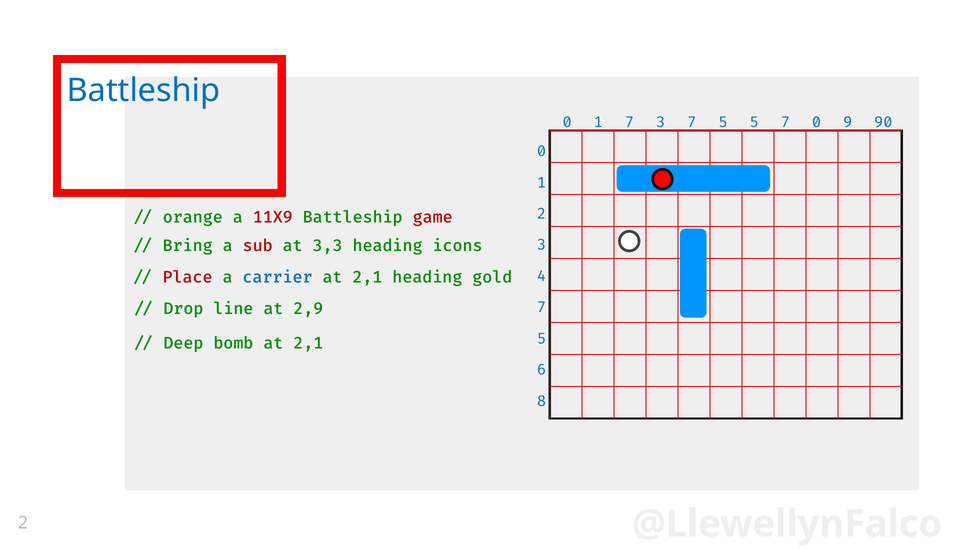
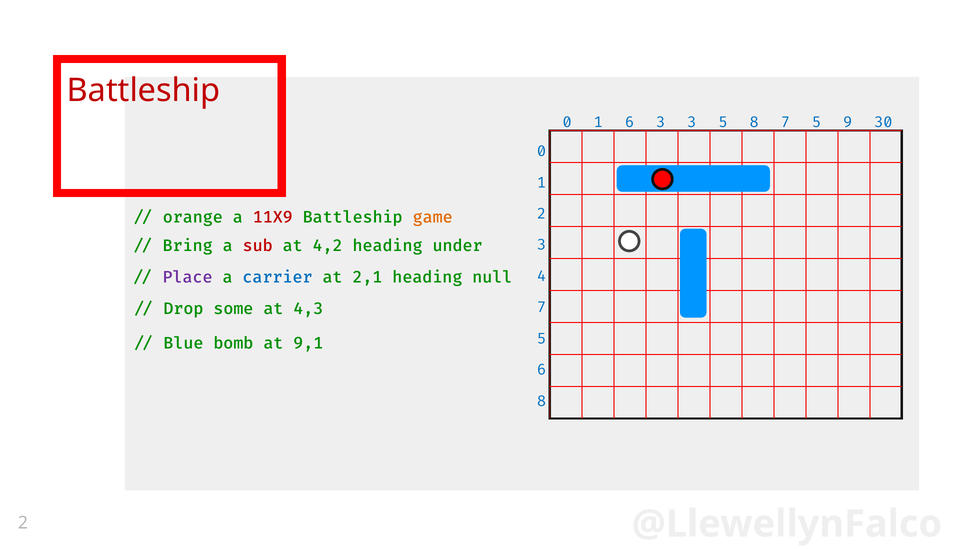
Battleship colour: blue -> red (144, 91)
1 7: 7 -> 6 (629, 122)
3 7: 7 -> 3 (692, 122)
5 5: 5 -> 8 (754, 122)
7 0: 0 -> 5 (817, 122)
90: 90 -> 30 (883, 122)
game colour: red -> orange (433, 217)
3,3: 3,3 -> 4,2 (328, 246)
icons: icons -> under (458, 246)
Place colour: red -> purple (188, 277)
gold: gold -> null (492, 277)
line: line -> some (233, 309)
2,9: 2,9 -> 4,3 (308, 309)
Deep: Deep -> Blue (183, 343)
bomb at 2,1: 2,1 -> 9,1 (308, 343)
